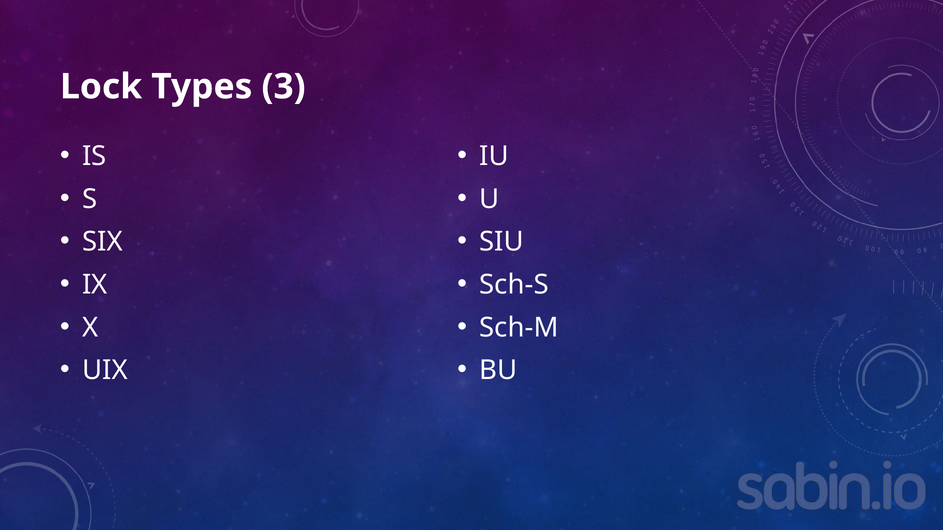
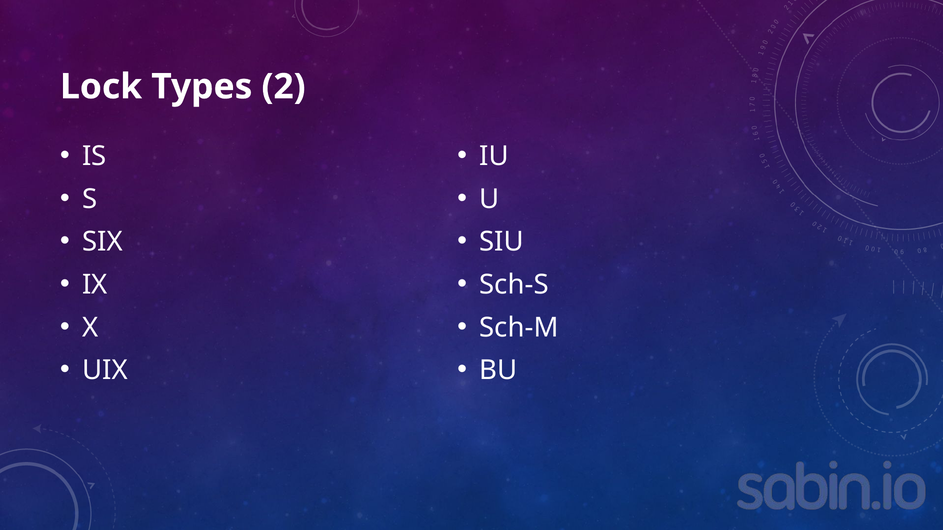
3: 3 -> 2 (284, 87)
